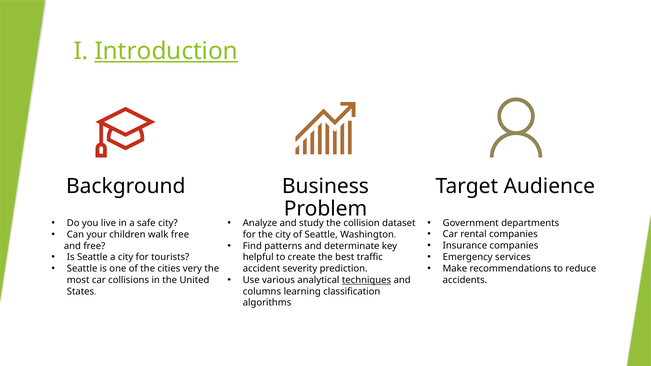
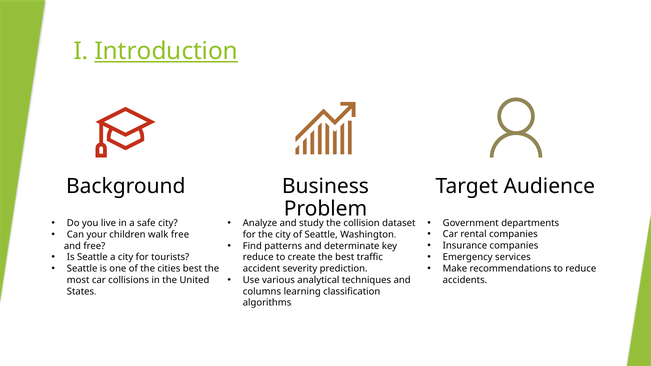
helpful: helpful -> reduce (258, 257)
cities very: very -> best (192, 269)
techniques underline: present -> none (367, 280)
